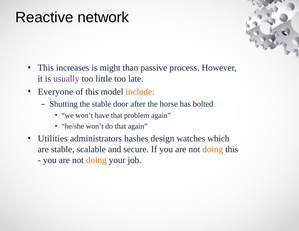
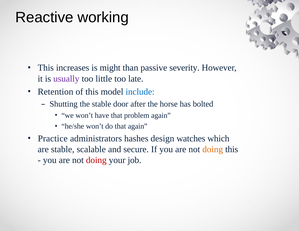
network: network -> working (103, 17)
process: process -> severity (184, 68)
Everyone: Everyone -> Retention (55, 92)
include colour: orange -> blue (140, 92)
Utilities: Utilities -> Practice (53, 138)
doing colour: orange -> red (96, 160)
